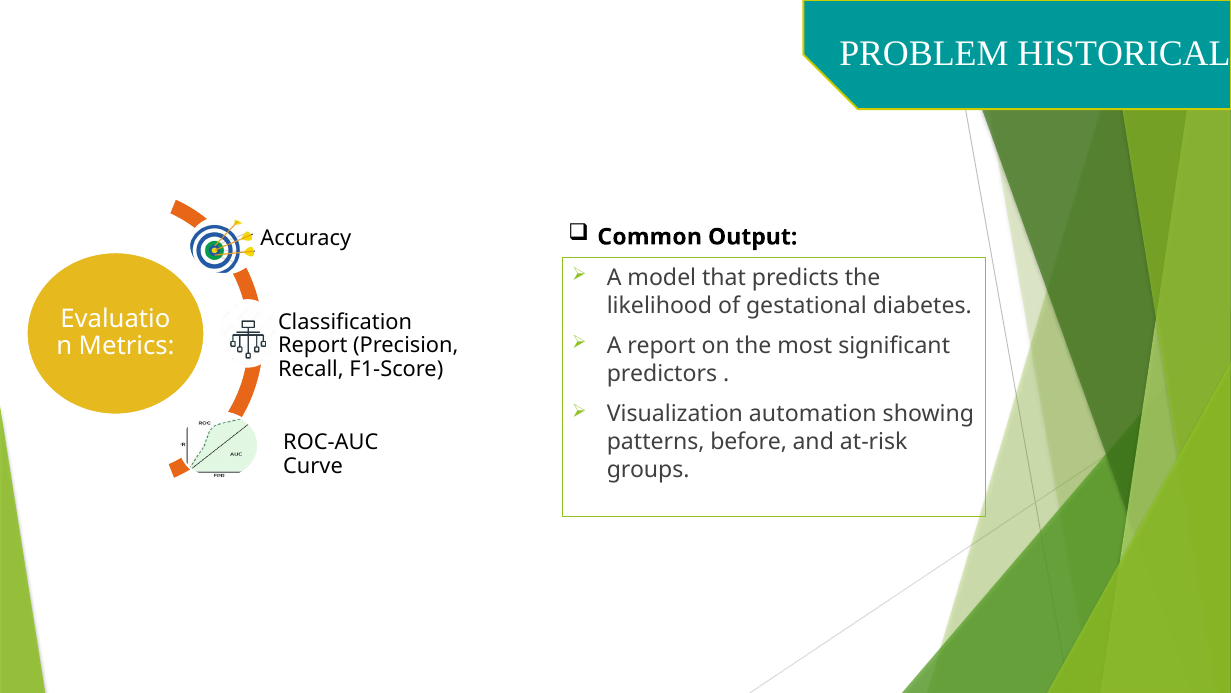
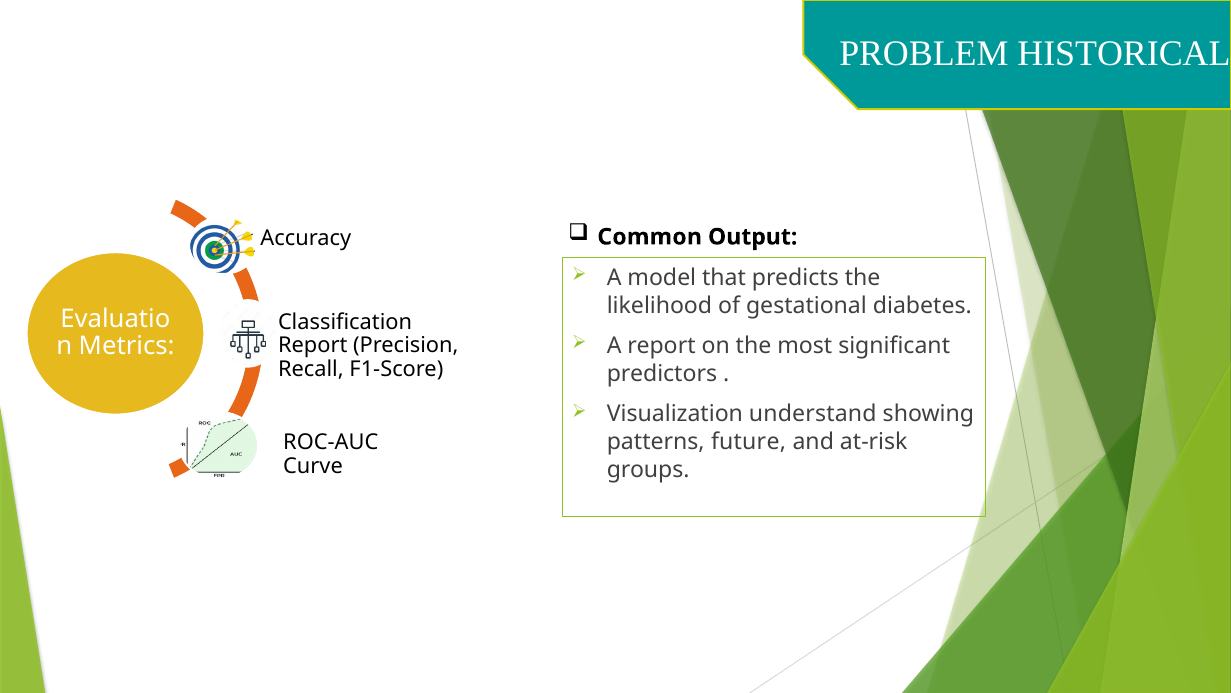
automation: automation -> understand (813, 414)
before: before -> future (748, 442)
